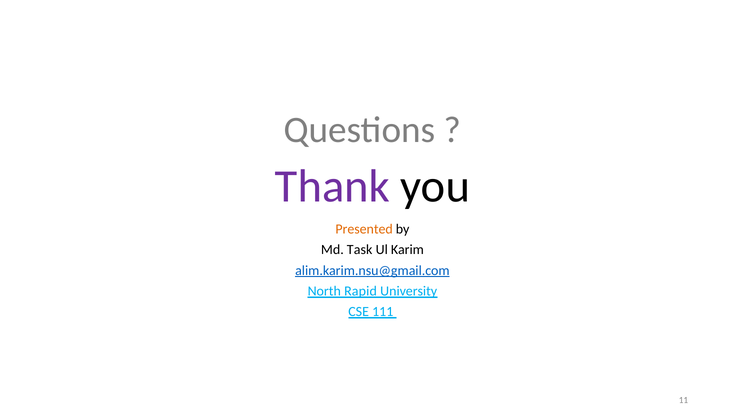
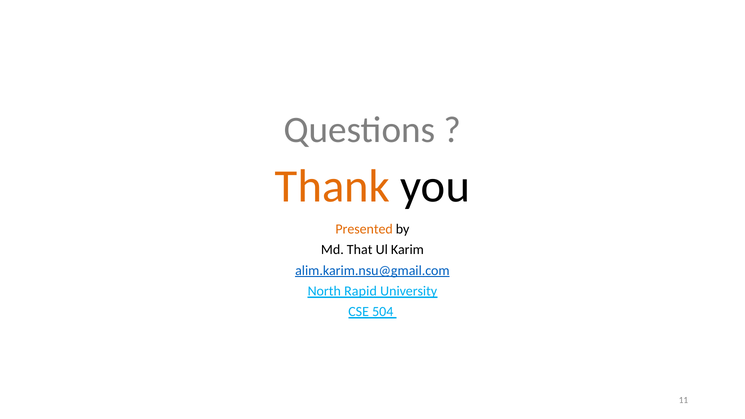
Thank colour: purple -> orange (332, 186)
Task: Task -> That (360, 250)
111: 111 -> 504 (383, 312)
